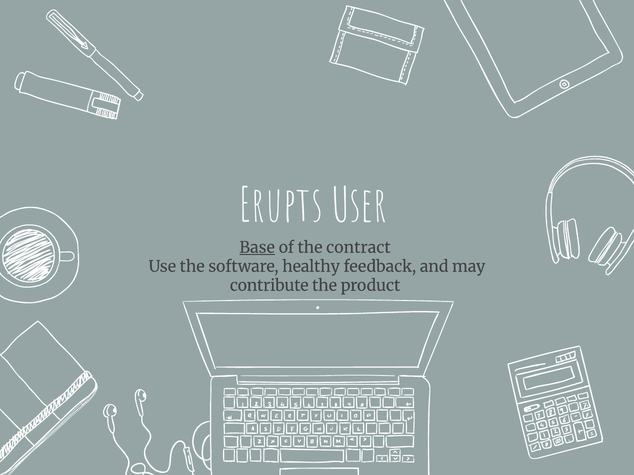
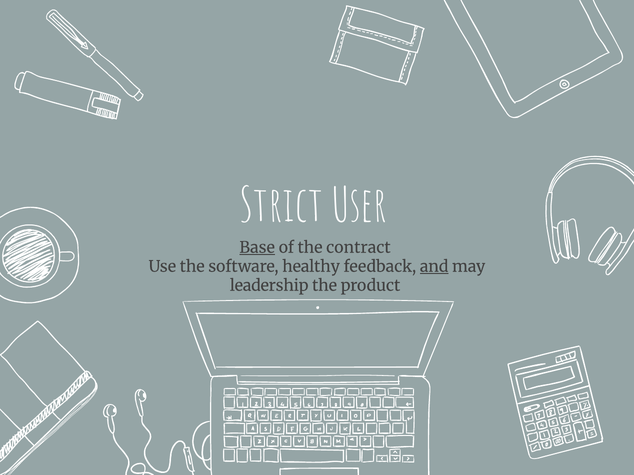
Erupts: Erupts -> Strict (281, 206)
and underline: none -> present (434, 267)
contribute: contribute -> leadership (269, 286)
